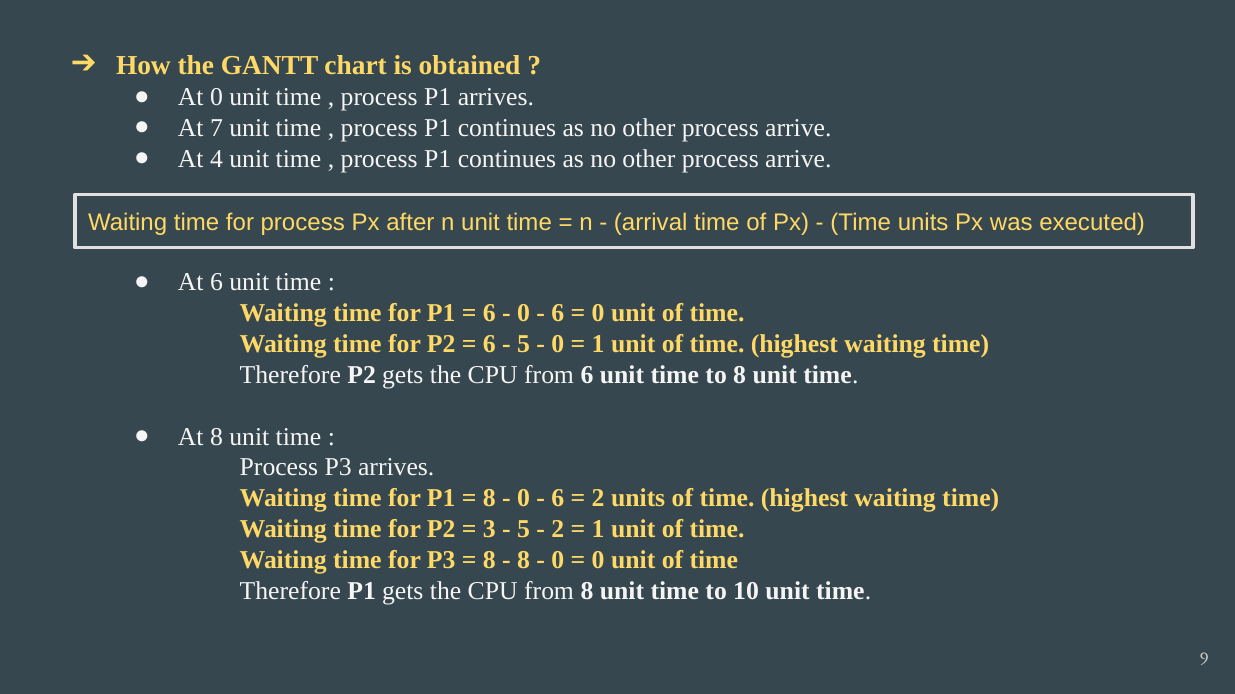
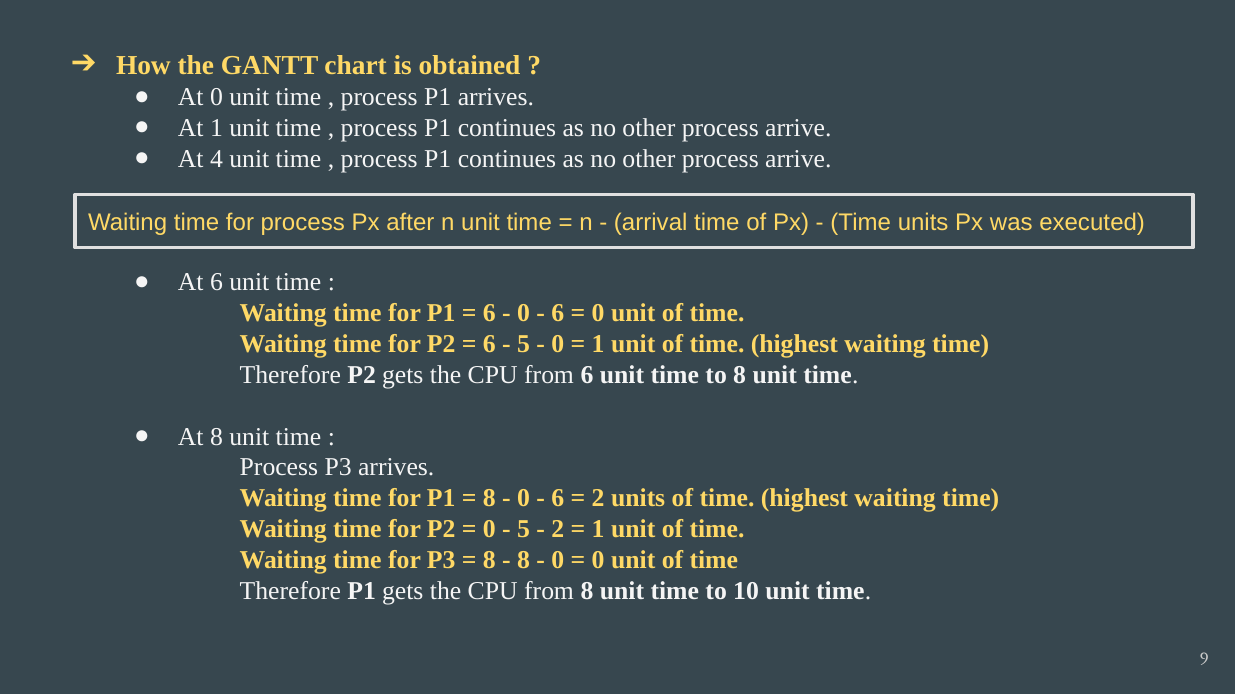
At 7: 7 -> 1 (216, 128)
3: 3 -> 0 (489, 530)
